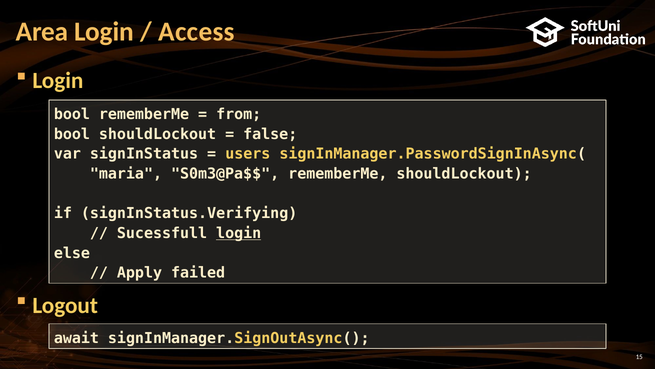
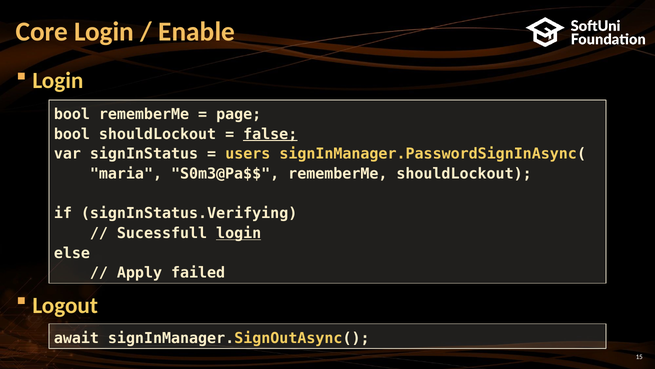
Area: Area -> Core (42, 32)
Access: Access -> Enable (197, 32)
from: from -> page (239, 114)
false underline: none -> present (270, 134)
